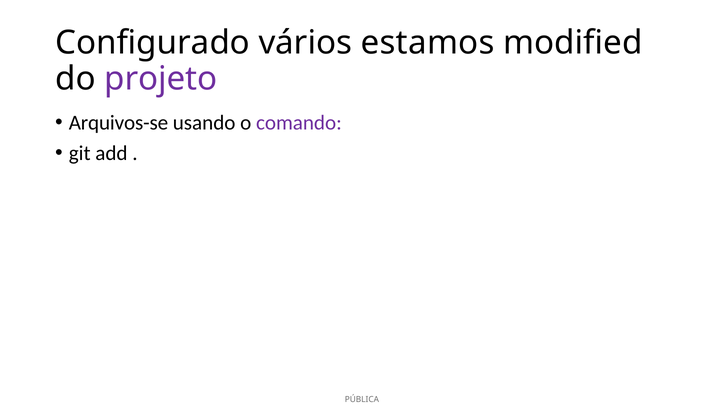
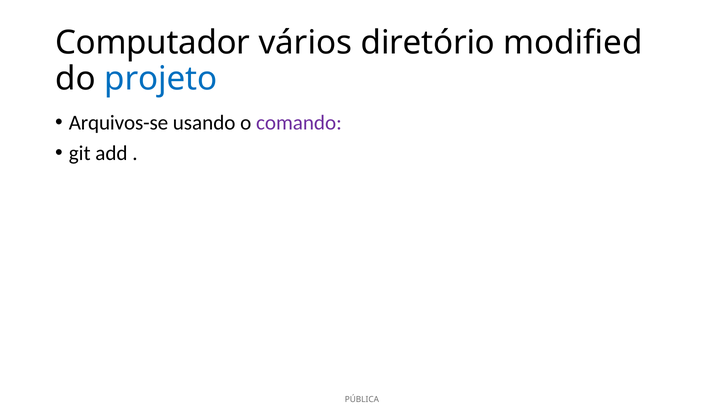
Configurado: Configurado -> Computador (153, 43)
estamos: estamos -> diretório (428, 43)
projeto colour: purple -> blue (161, 79)
